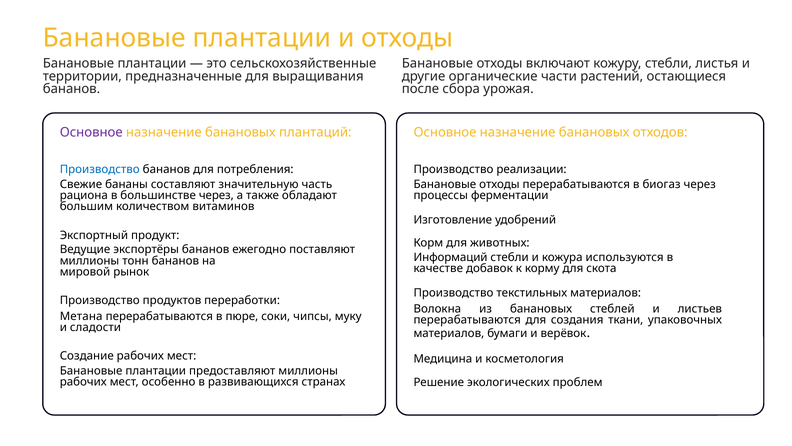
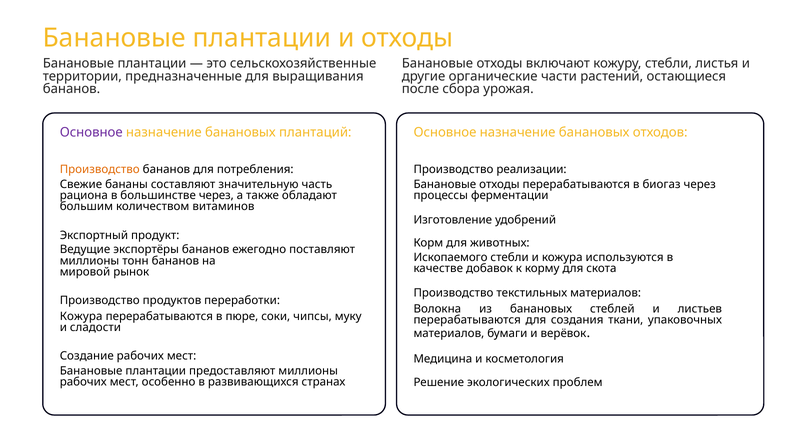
Производство colour: blue -> orange (100, 169)
Информаций: Информаций -> Ископаемого (451, 257)
Метана: Метана -> Кожура (81, 316)
